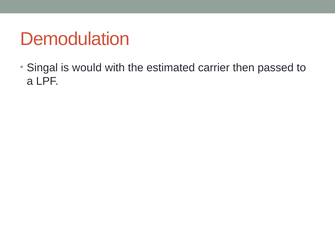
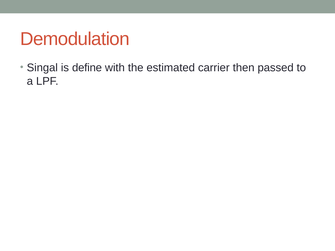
would: would -> define (87, 68)
